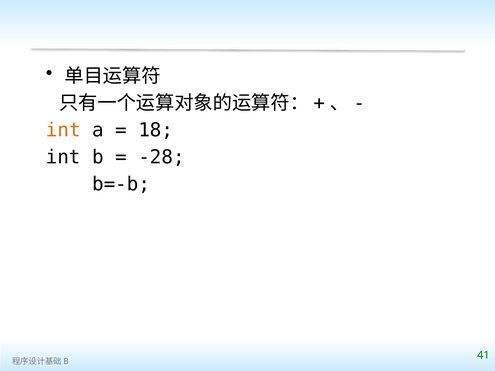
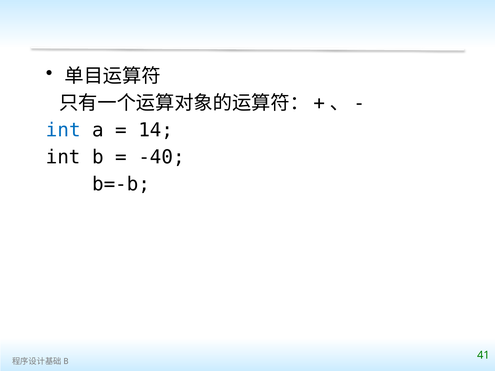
int colour: orange -> blue (63, 130)
18: 18 -> 14 (156, 130)
-28: -28 -> -40 (162, 157)
